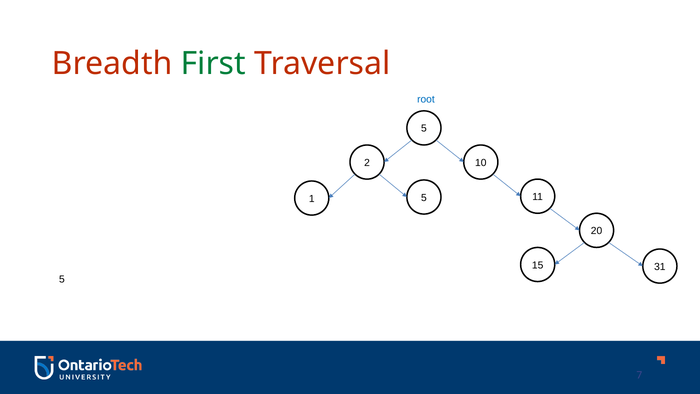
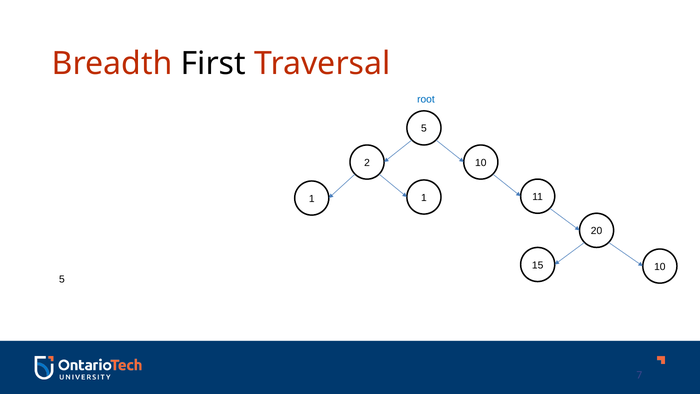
First colour: green -> black (213, 63)
1 5: 5 -> 1 (424, 198)
15 31: 31 -> 10 (660, 267)
